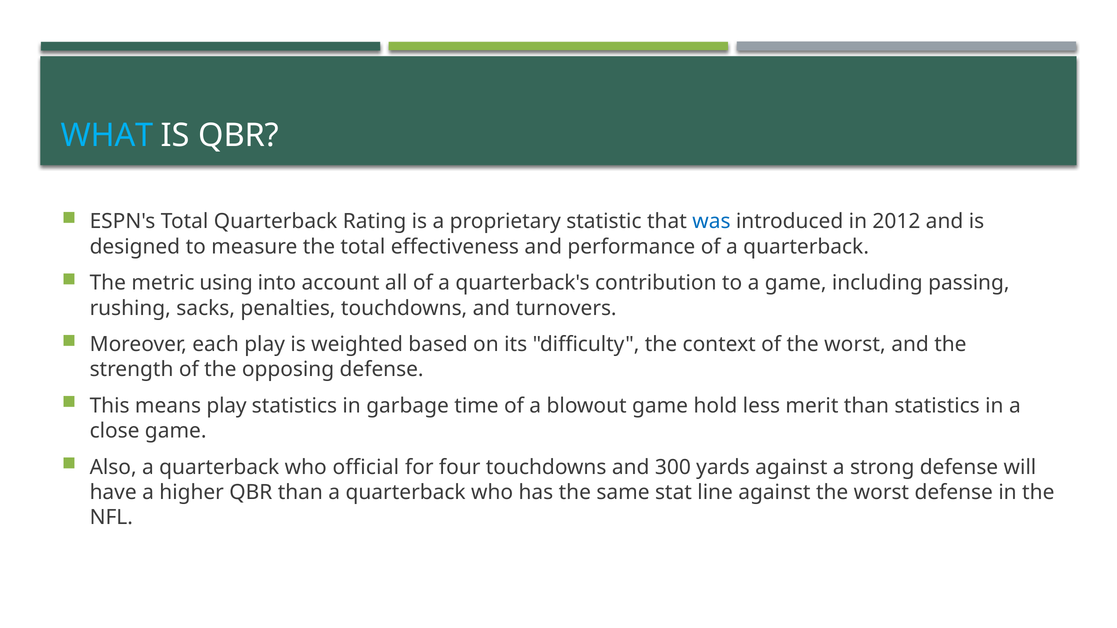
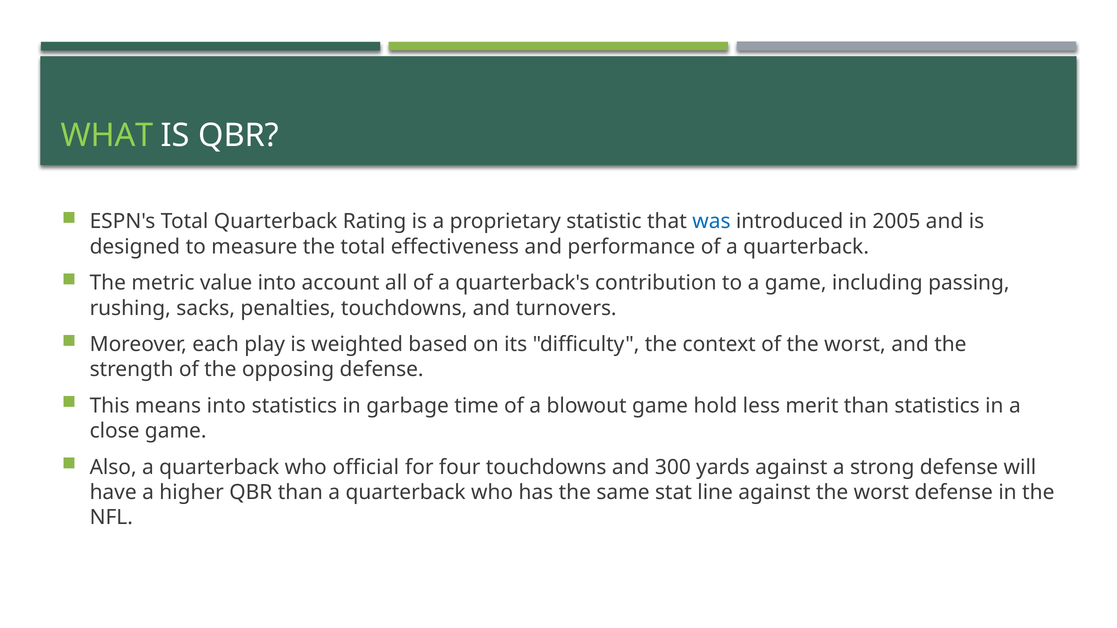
WHAT colour: light blue -> light green (107, 136)
2012: 2012 -> 2005 (896, 222)
using: using -> value (226, 283)
means play: play -> into (226, 406)
